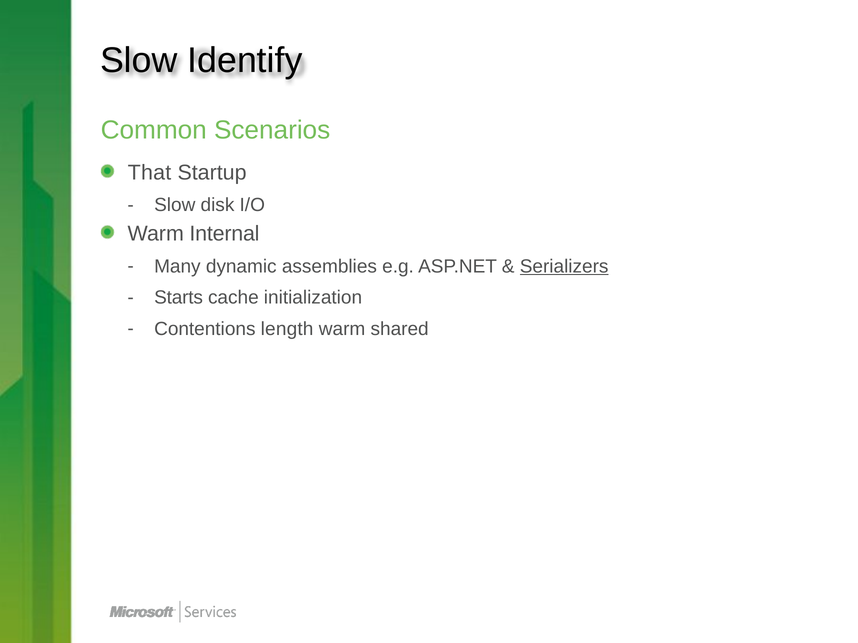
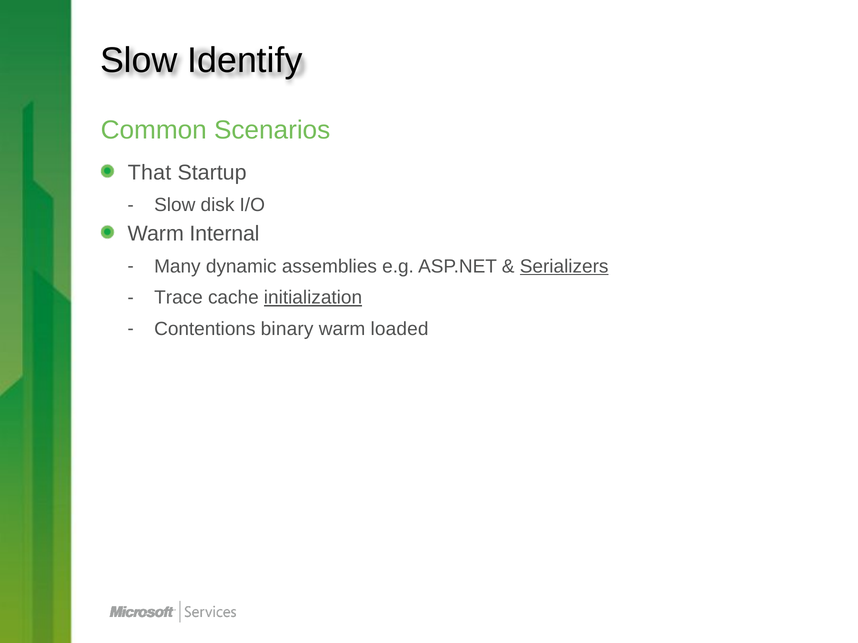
Starts: Starts -> Trace (179, 298)
initialization underline: none -> present (313, 298)
length: length -> binary (287, 329)
shared: shared -> loaded (400, 329)
